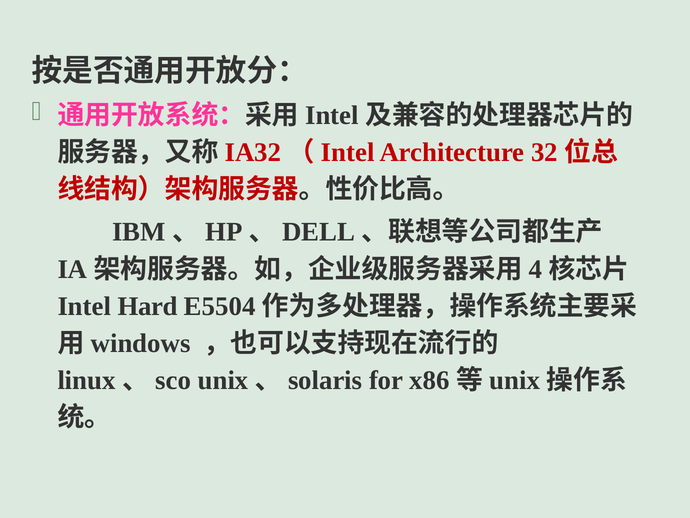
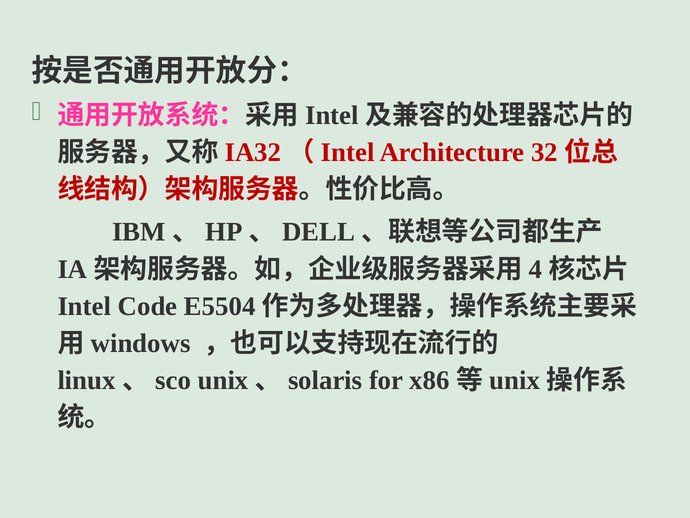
Hard: Hard -> Code (148, 306)
